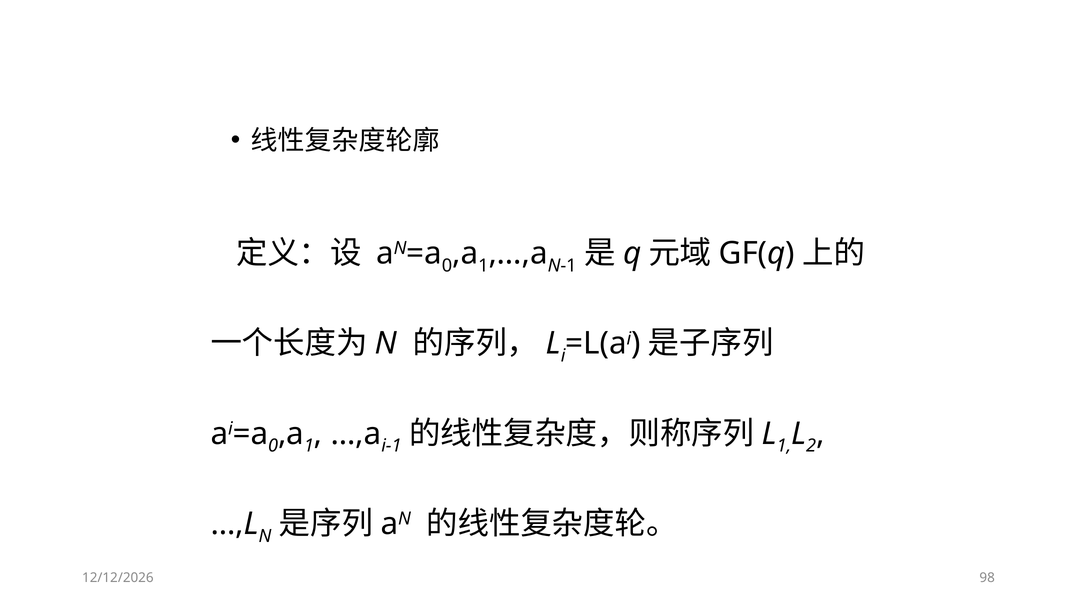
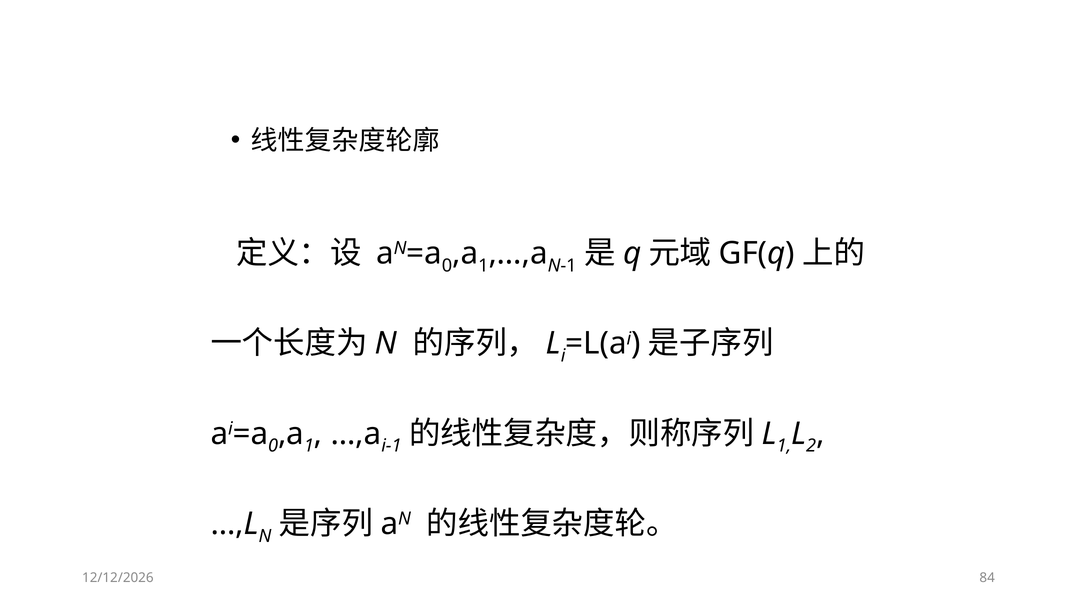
98: 98 -> 84 (987, 577)
